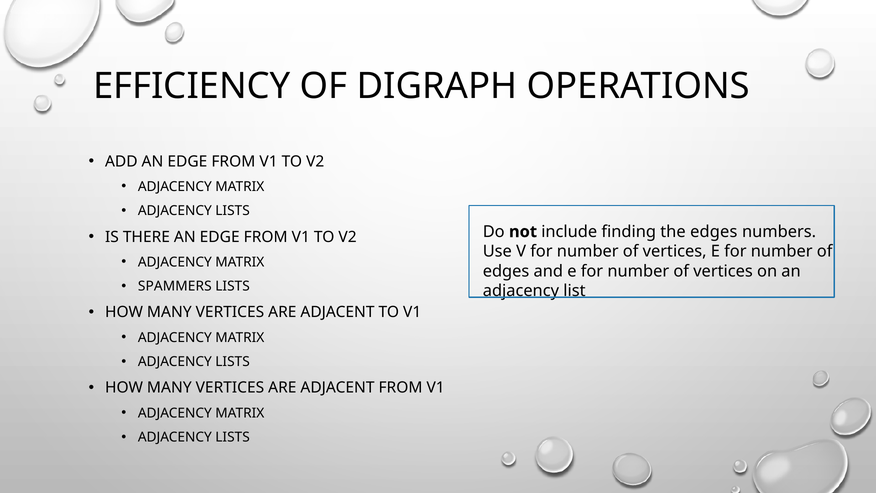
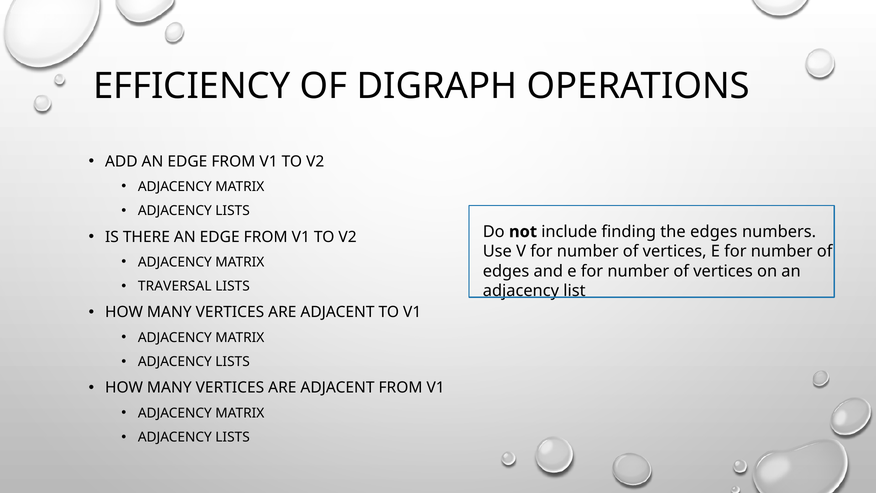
SPAMMERS: SPAMMERS -> TRAVERSAL (175, 286)
